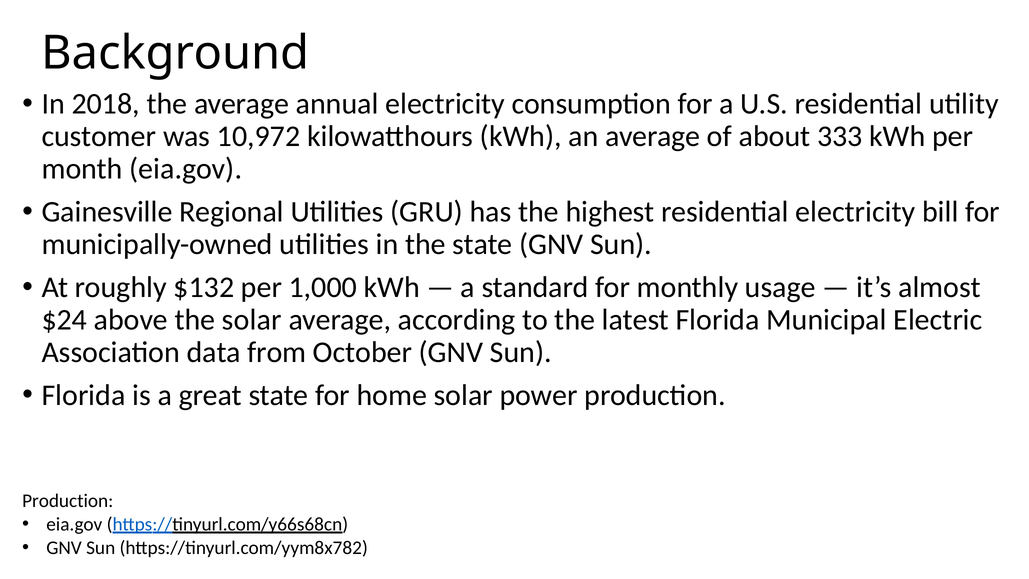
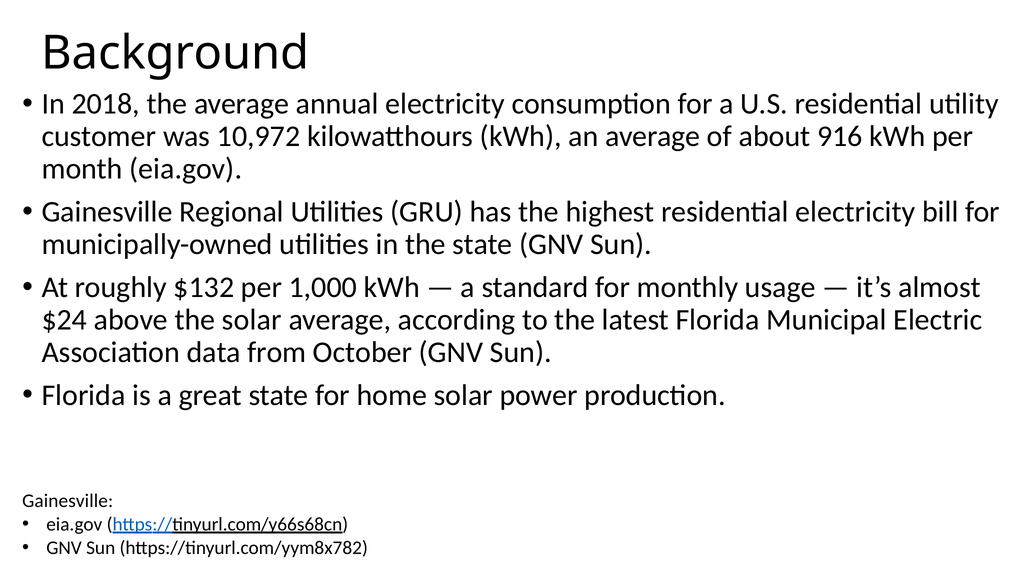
333: 333 -> 916 (840, 136)
Production: Production -> Gainesville (68, 501)
